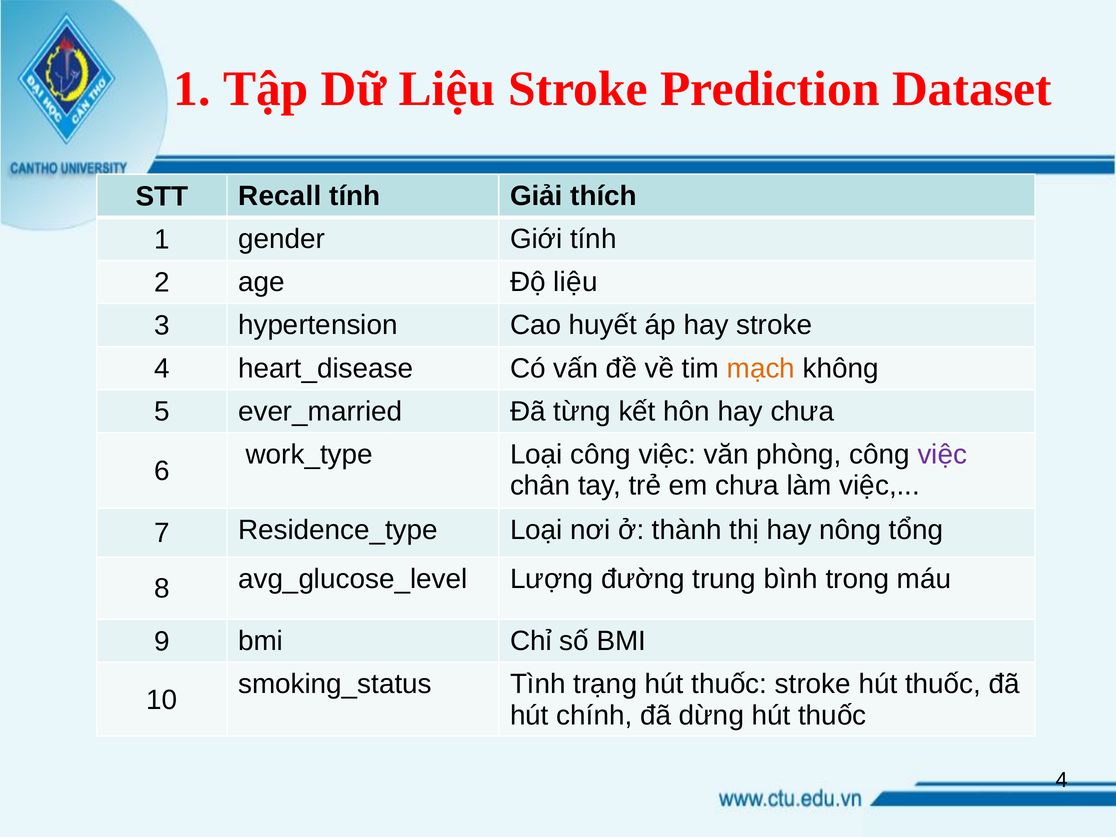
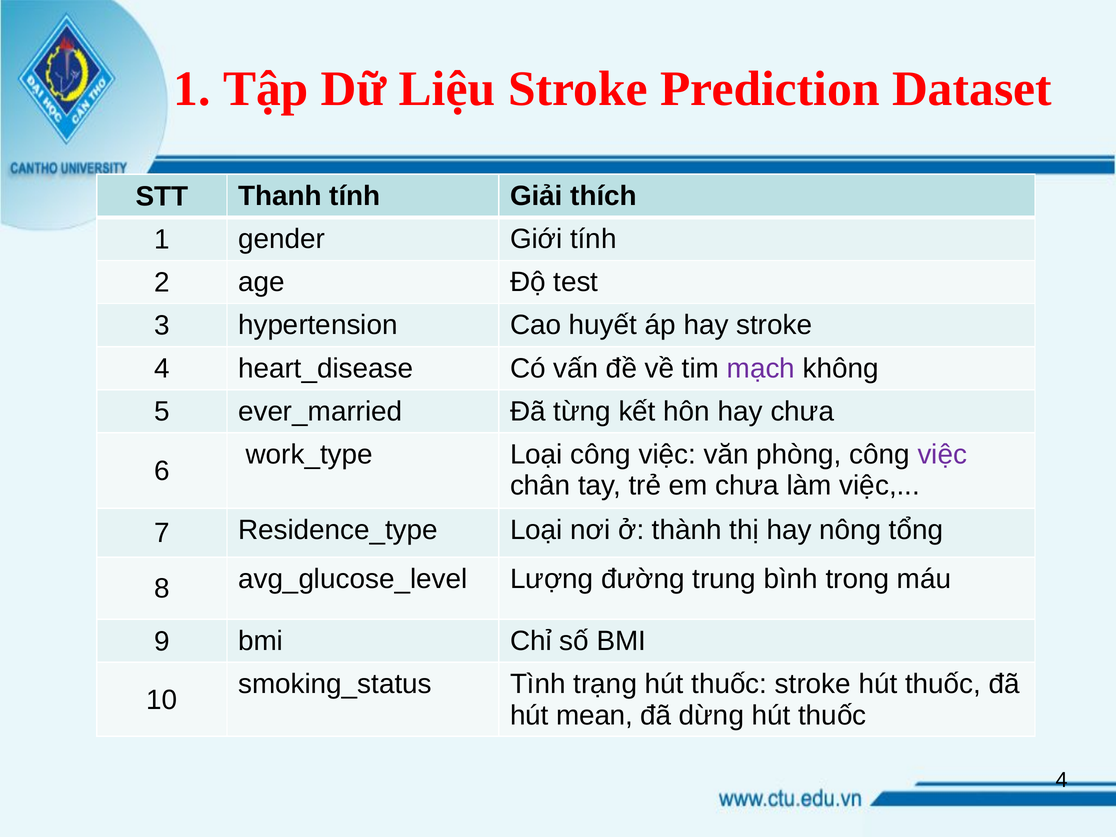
Recall: Recall -> Thanh (280, 196)
Độ liệu: liệu -> test (576, 282)
mạch colour: orange -> purple (761, 368)
chính: chính -> mean (595, 715)
